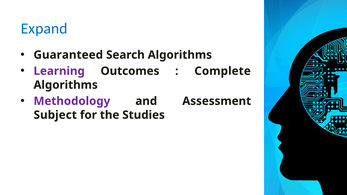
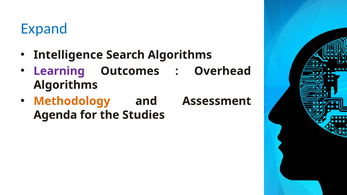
Guaranteed: Guaranteed -> Intelligence (68, 55)
Complete: Complete -> Overhead (223, 71)
Methodology colour: purple -> orange (72, 101)
Subject: Subject -> Agenda (55, 115)
